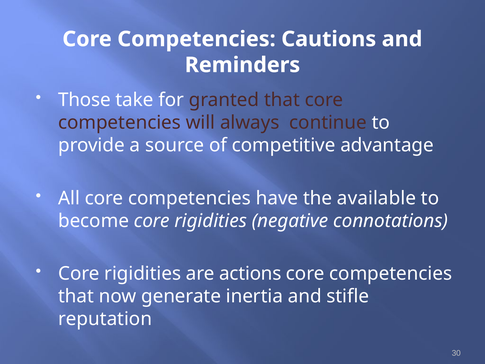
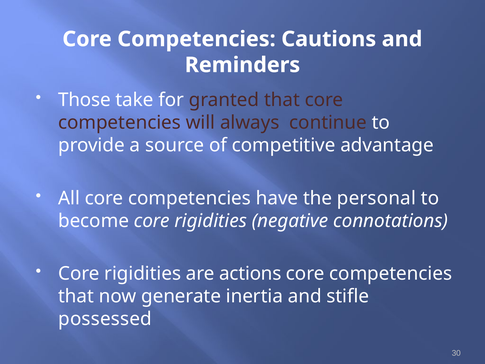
available: available -> personal (376, 198)
reputation: reputation -> possessed (105, 319)
